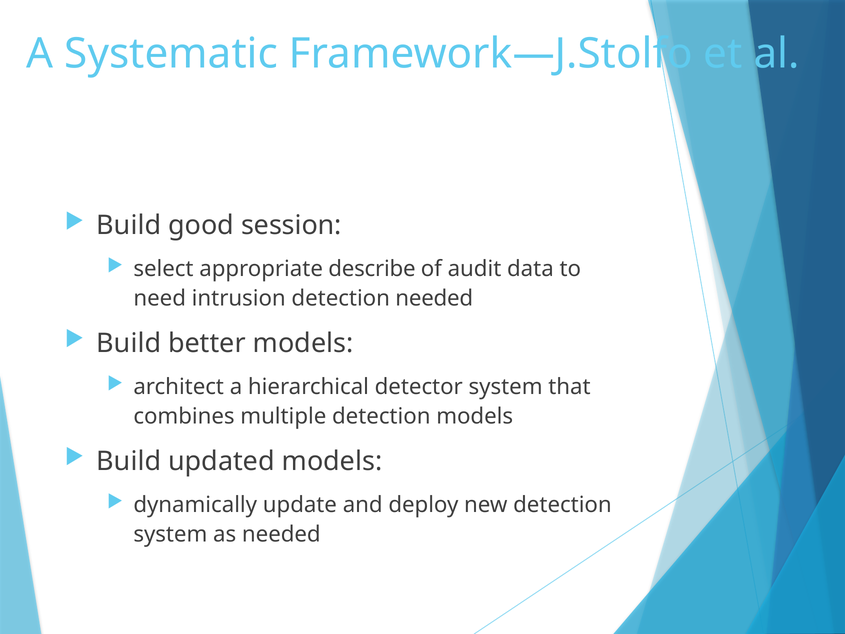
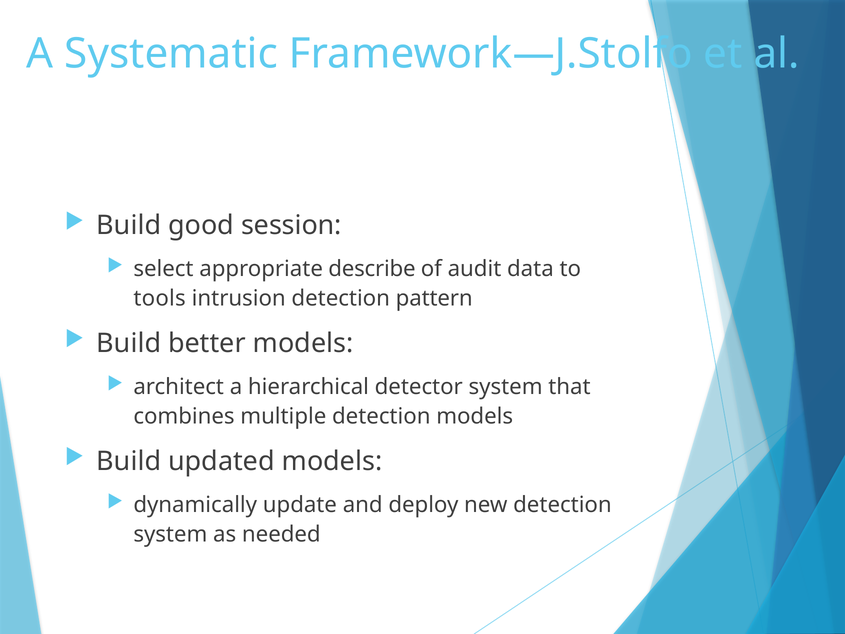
need: need -> tools (160, 298)
detection needed: needed -> pattern (434, 298)
